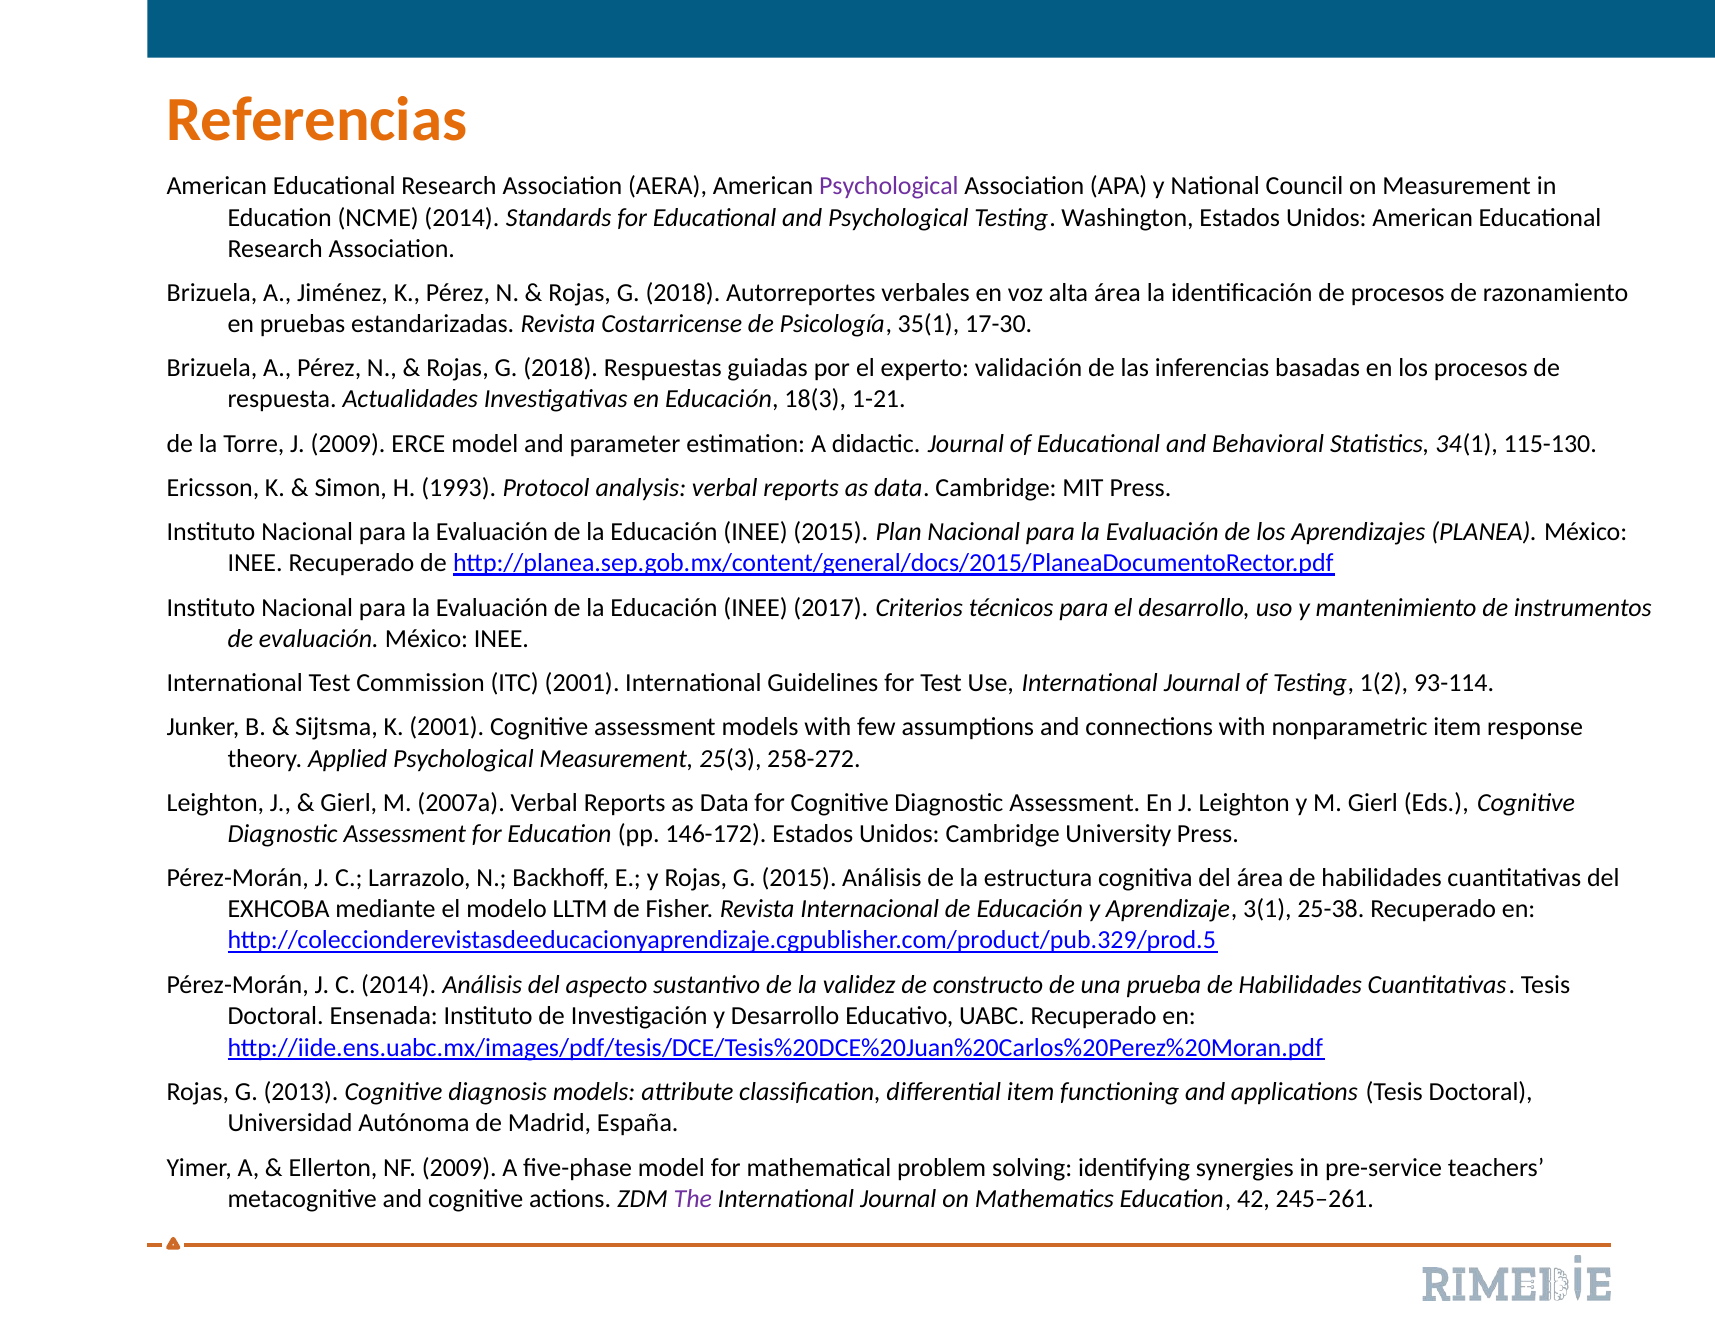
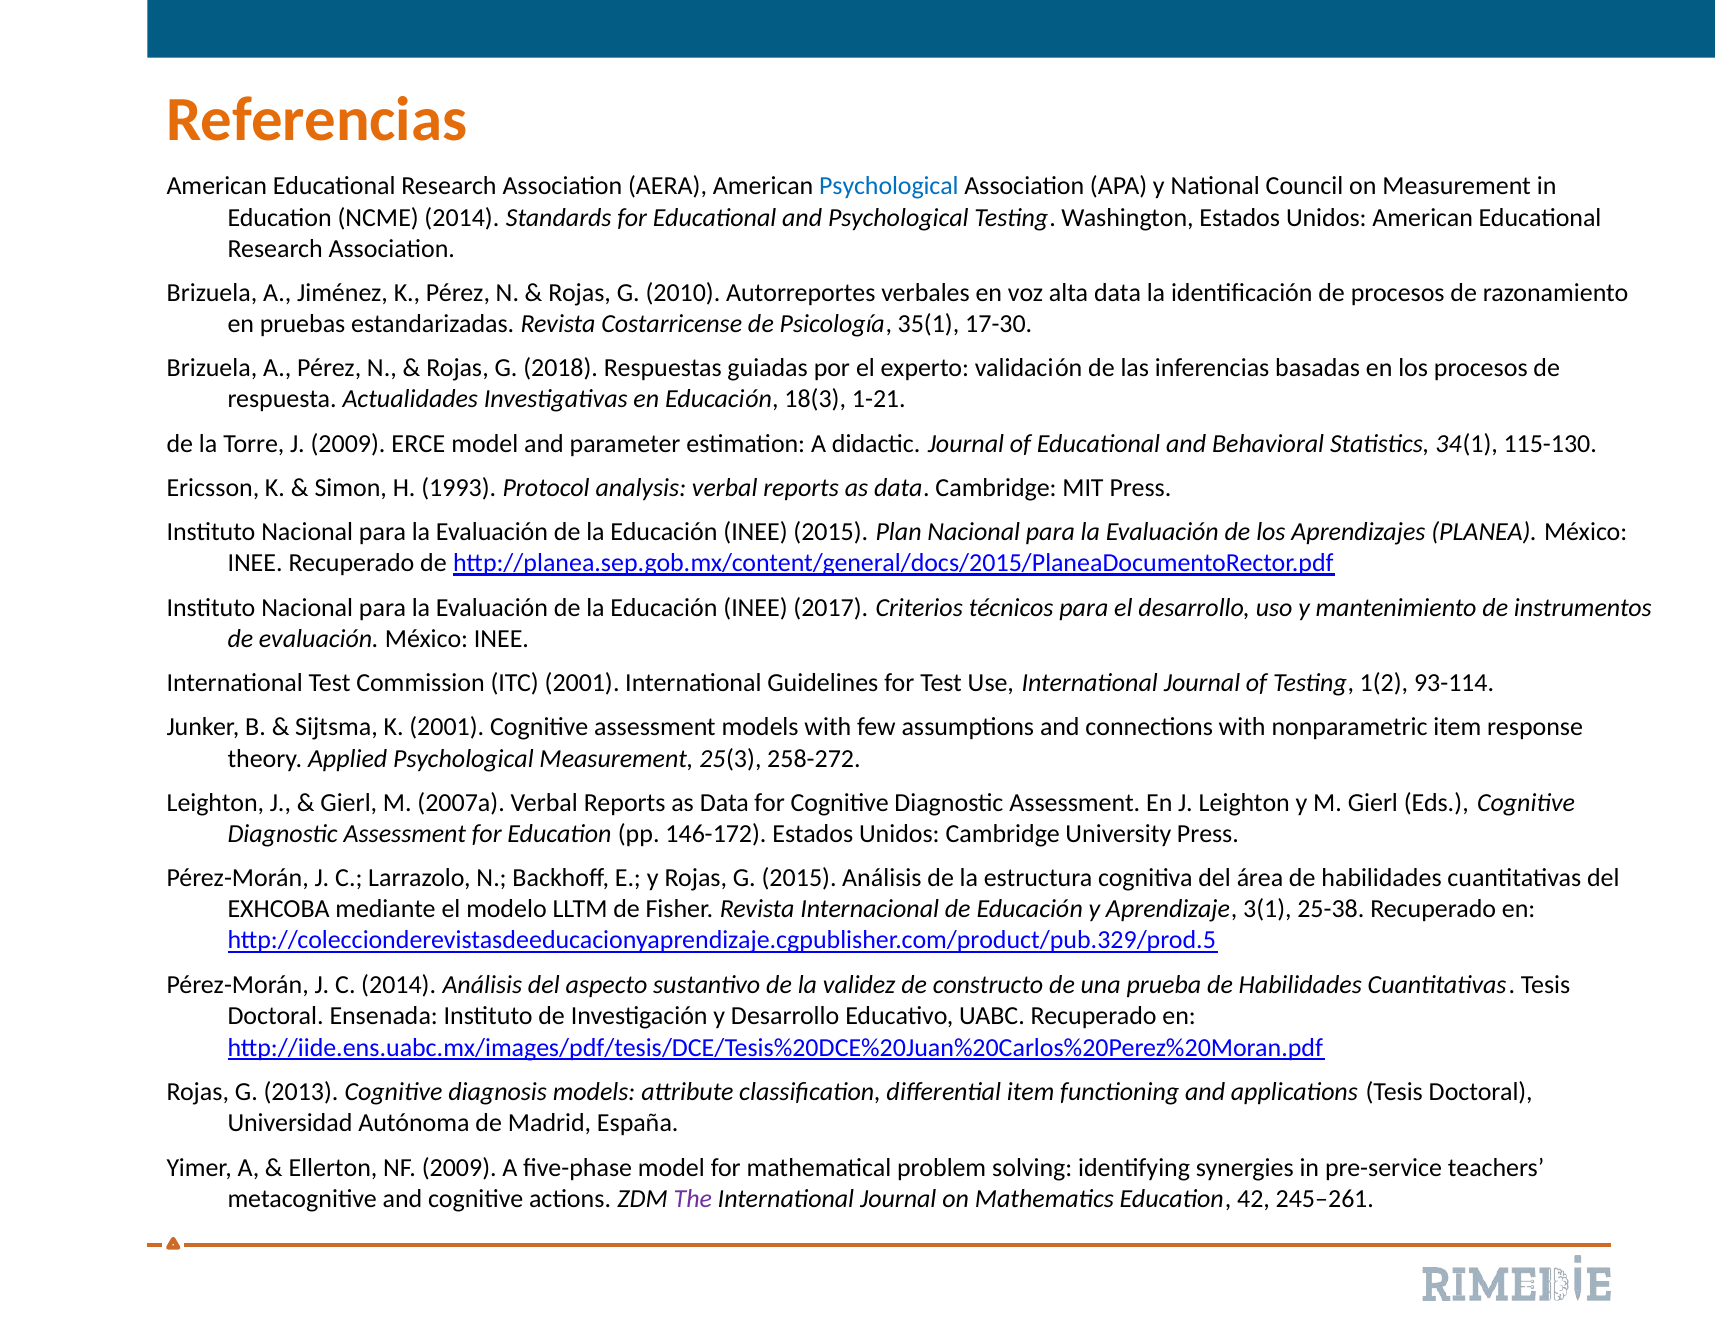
Psychological colour: purple -> blue (889, 186)
2018: 2018 -> 2010 (683, 293)
alta área: área -> data (1118, 293)
